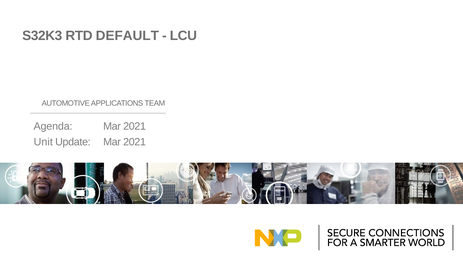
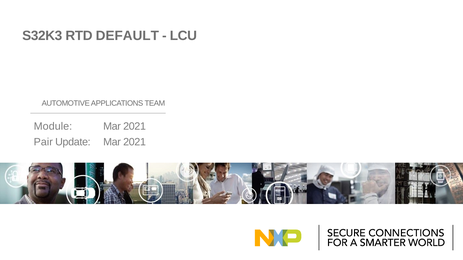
Agenda: Agenda -> Module (53, 126)
Unit: Unit -> Pair (43, 142)
